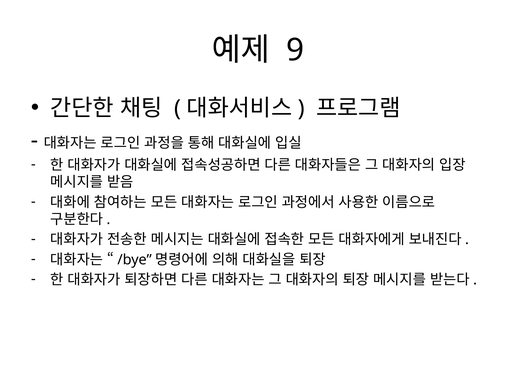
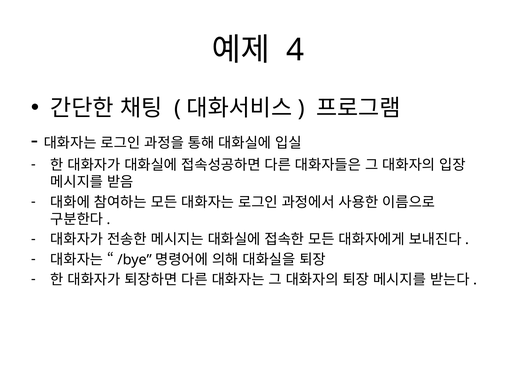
9: 9 -> 4 (295, 50)
